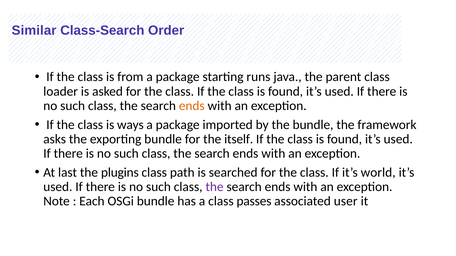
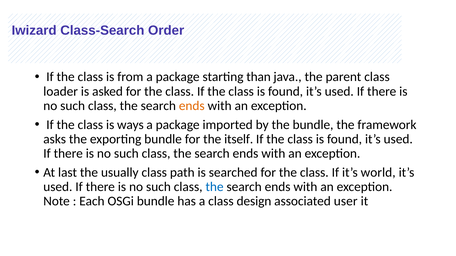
Similar: Similar -> Iwizard (34, 30)
runs: runs -> than (259, 77)
plugins: plugins -> usually (120, 173)
the colour: purple -> blue (215, 187)
passes: passes -> design (254, 202)
